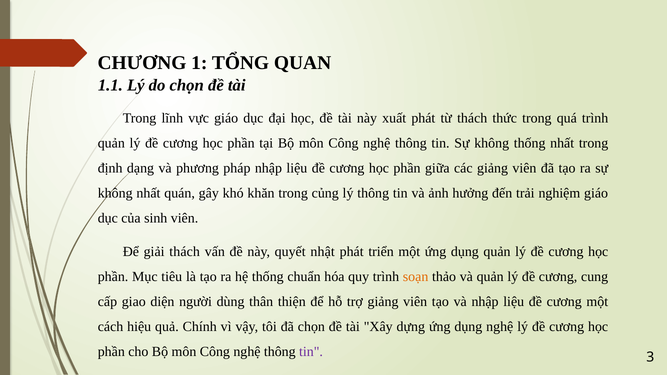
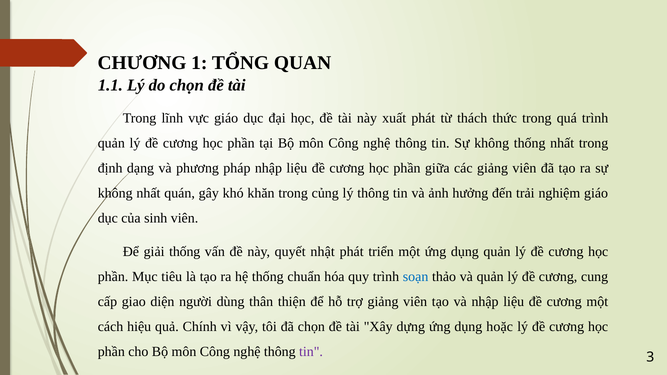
giải thách: thách -> thống (185, 252)
soạn colour: orange -> blue (416, 277)
dụng nghệ: nghệ -> hoặc (500, 327)
